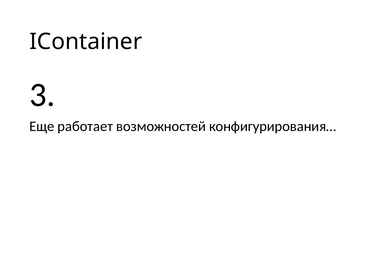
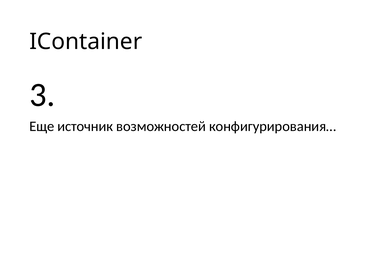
работает: работает -> источник (85, 126)
